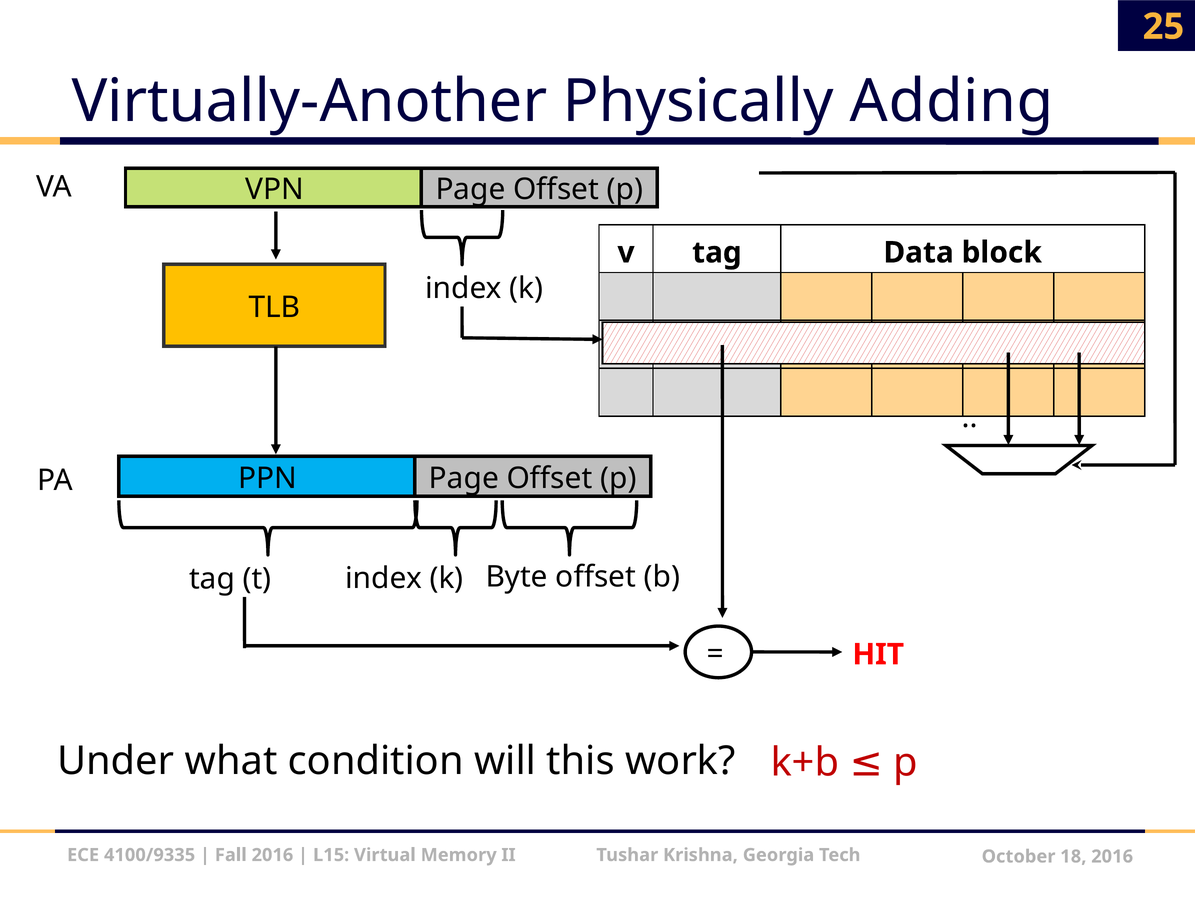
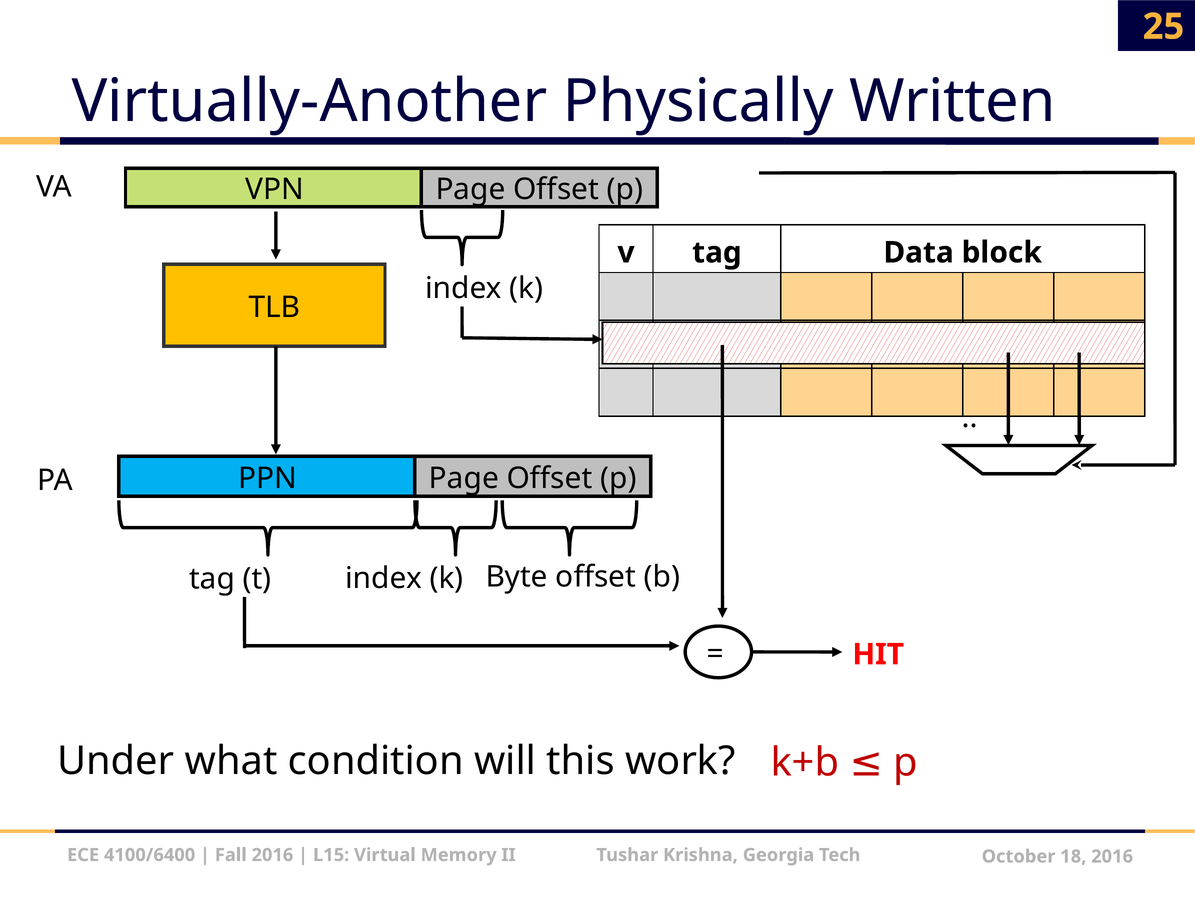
Adding: Adding -> Written (952, 102)
4100/9335: 4100/9335 -> 4100/6400 (150, 854)
